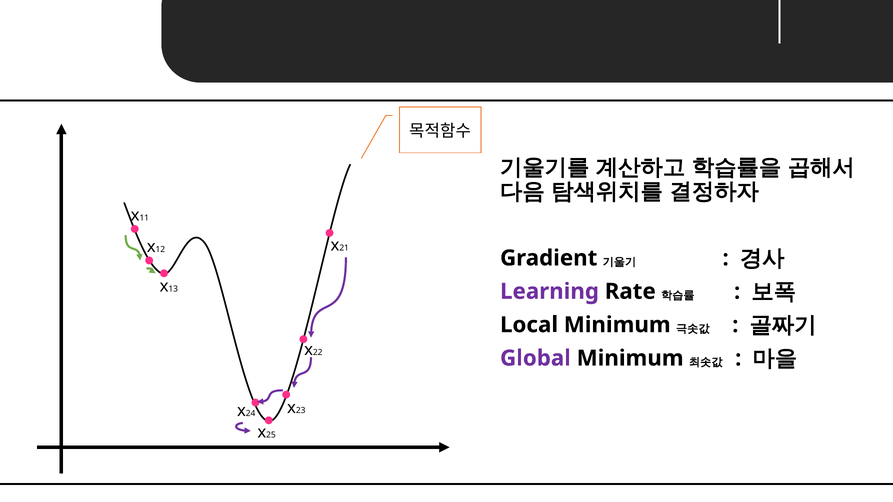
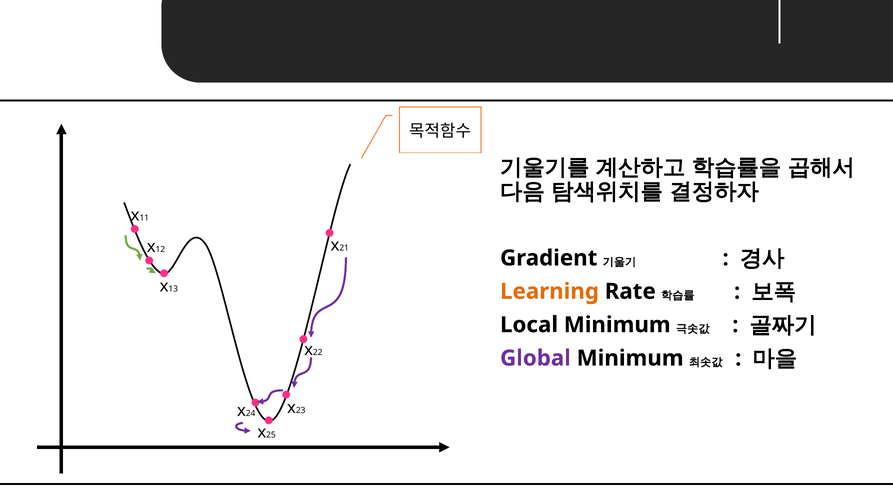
Learning colour: purple -> orange (550, 292)
